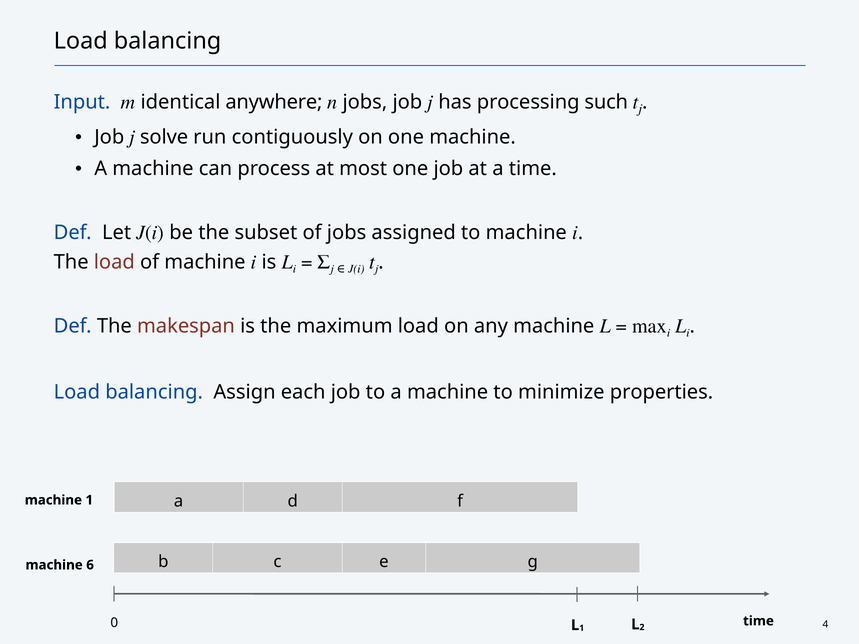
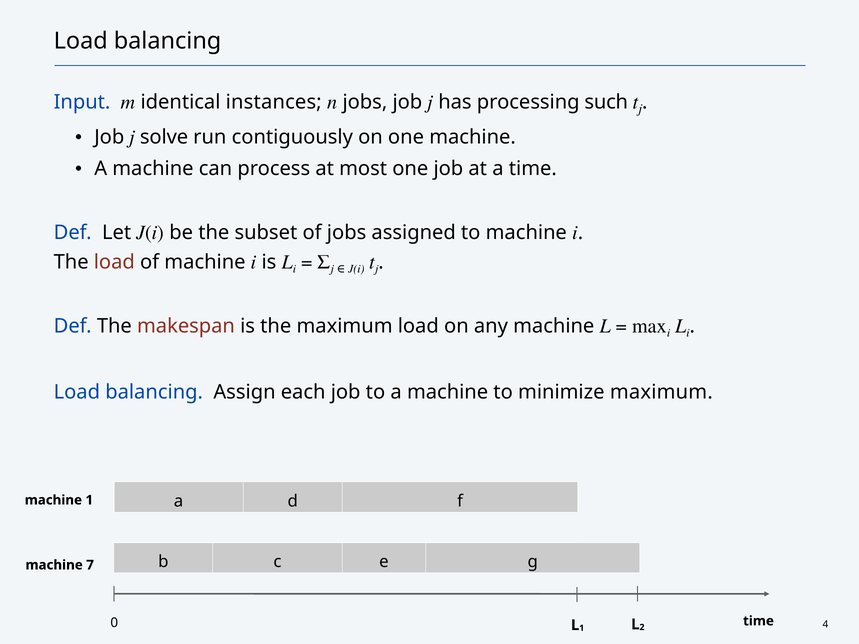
anywhere: anywhere -> instances (274, 102)
minimize properties: properties -> maximum (661, 392)
6: 6 -> 7 (90, 565)
